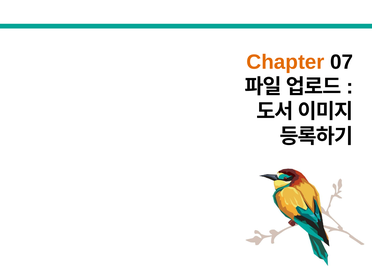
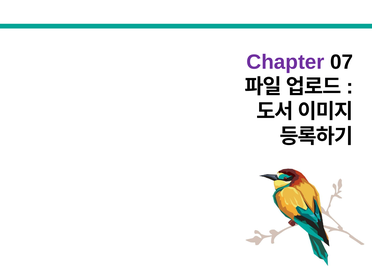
Chapter colour: orange -> purple (285, 62)
